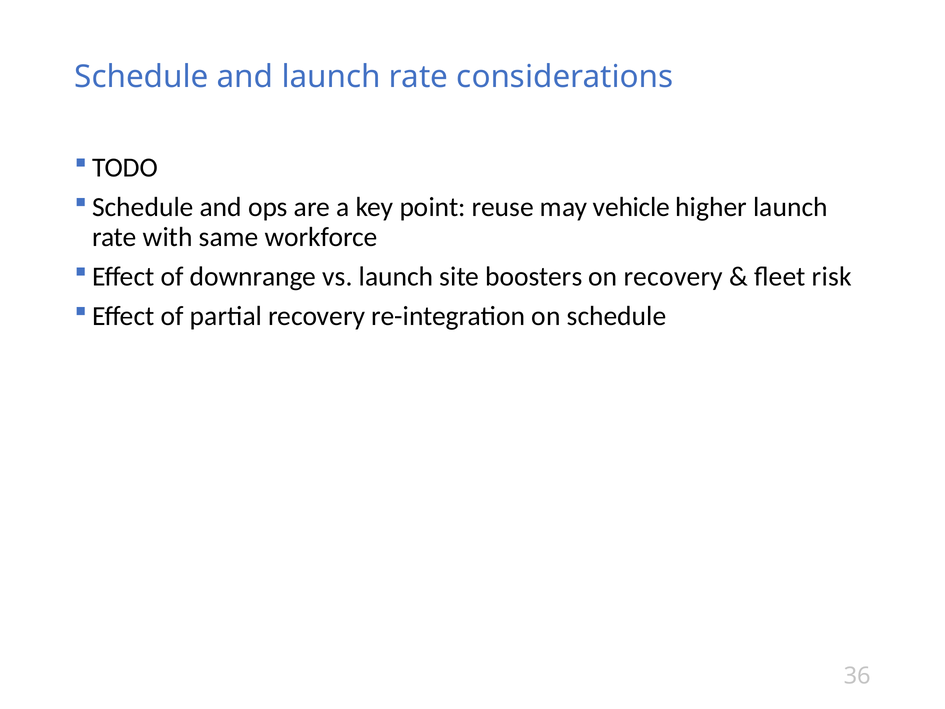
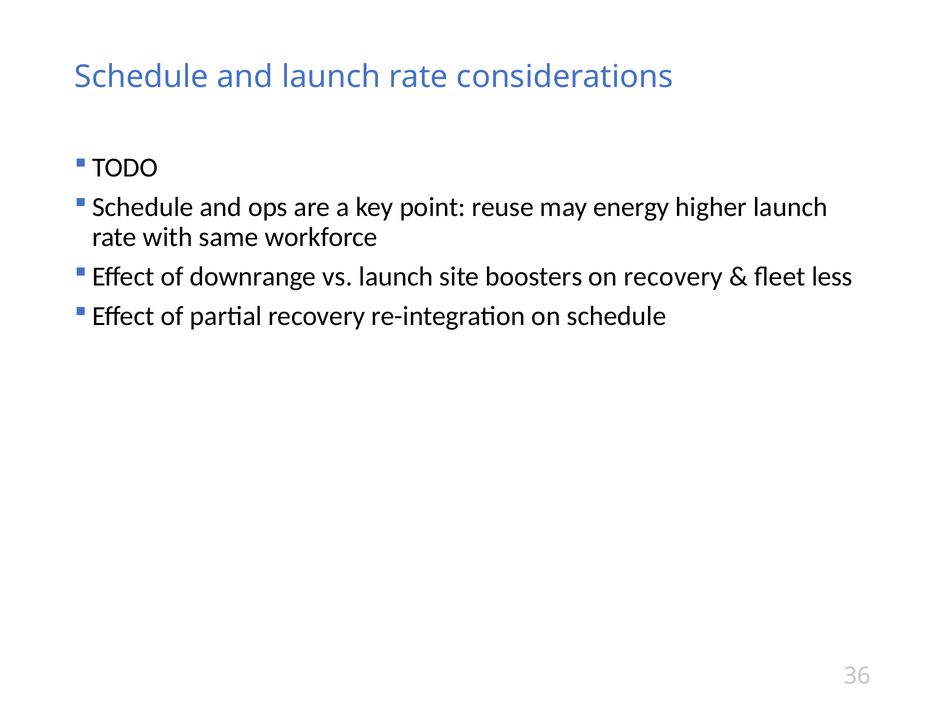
vehicle: vehicle -> energy (631, 207)
risk: risk -> less (832, 276)
